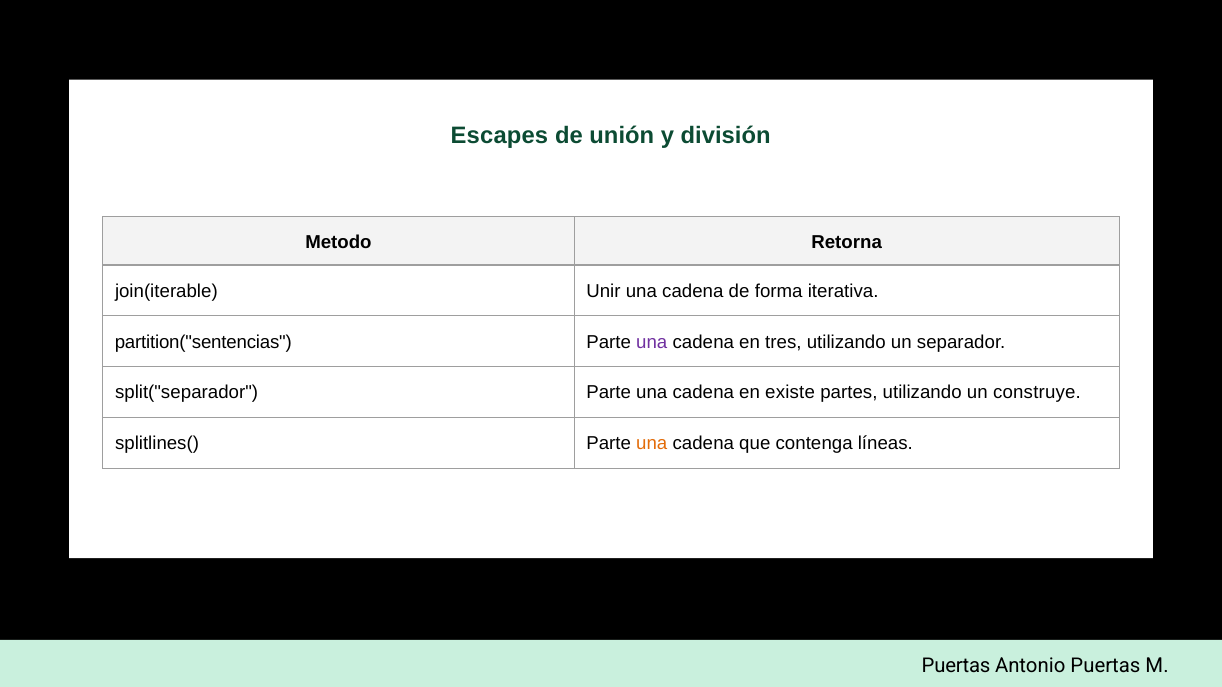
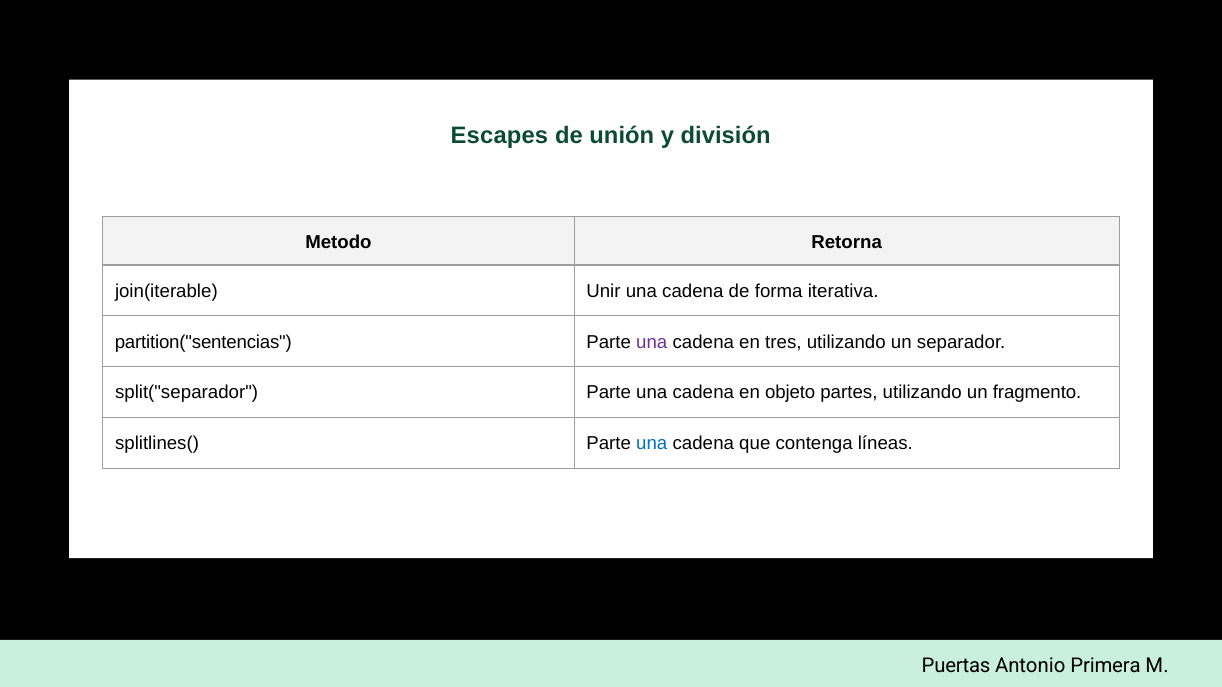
existe: existe -> objeto (790, 393)
construye: construye -> fragmento (1037, 393)
una colour: orange -> blue (652, 444)
Antonio Puertas: Puertas -> Primera (1106, 666)
